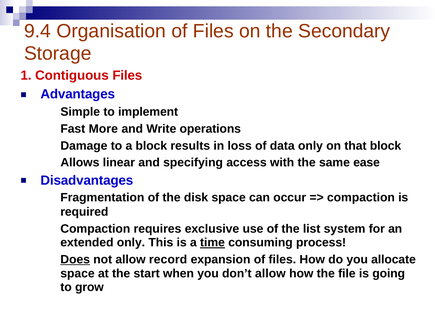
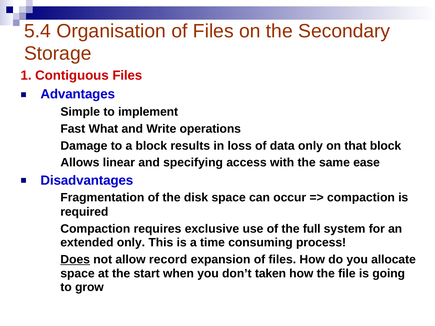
9.4: 9.4 -> 5.4 (38, 31)
More: More -> What (103, 129)
list: list -> full (312, 229)
time underline: present -> none (212, 243)
don’t allow: allow -> taken (270, 274)
